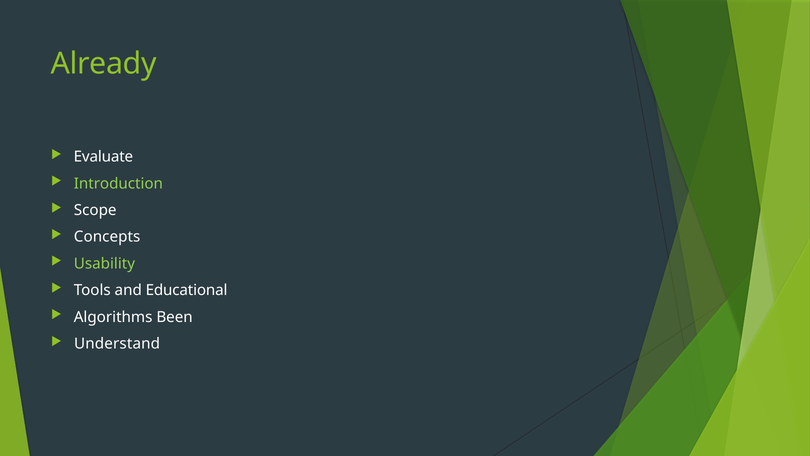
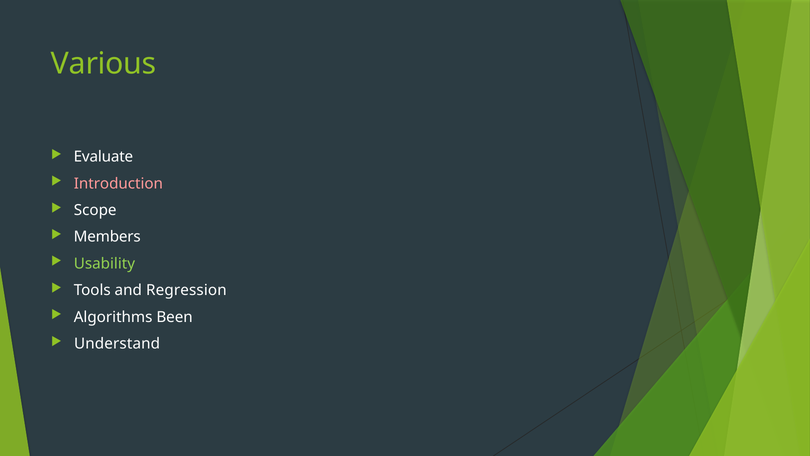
Already: Already -> Various (104, 64)
Introduction colour: light green -> pink (118, 183)
Concepts: Concepts -> Members (107, 237)
Educational: Educational -> Regression (186, 290)
